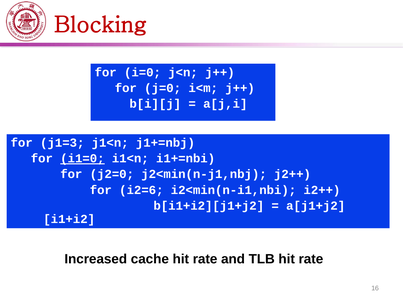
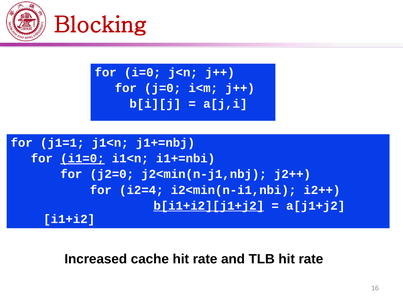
j1=3: j1=3 -> j1=1 (62, 143)
i2=6: i2=6 -> i2=4 (141, 190)
b[i1+i2][j1+j2 underline: none -> present (209, 206)
